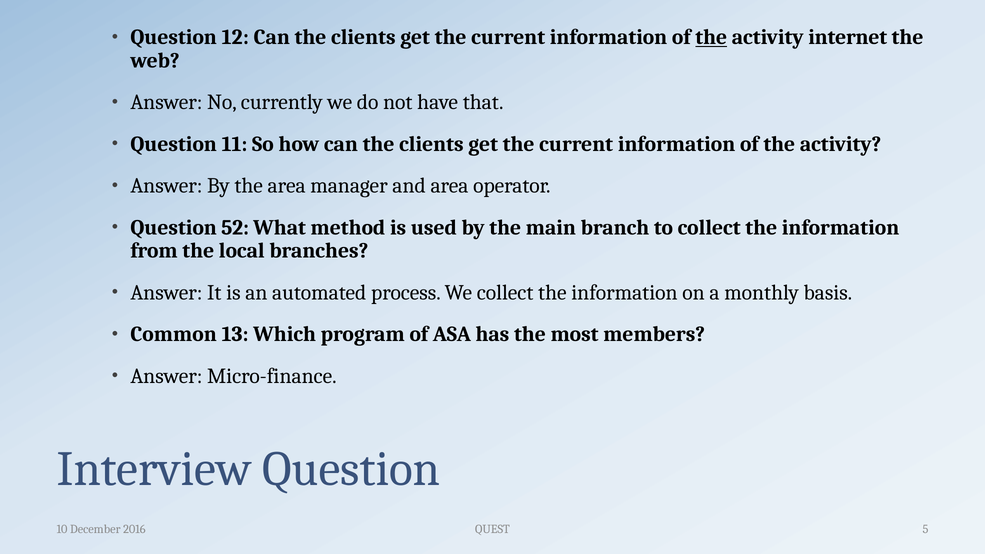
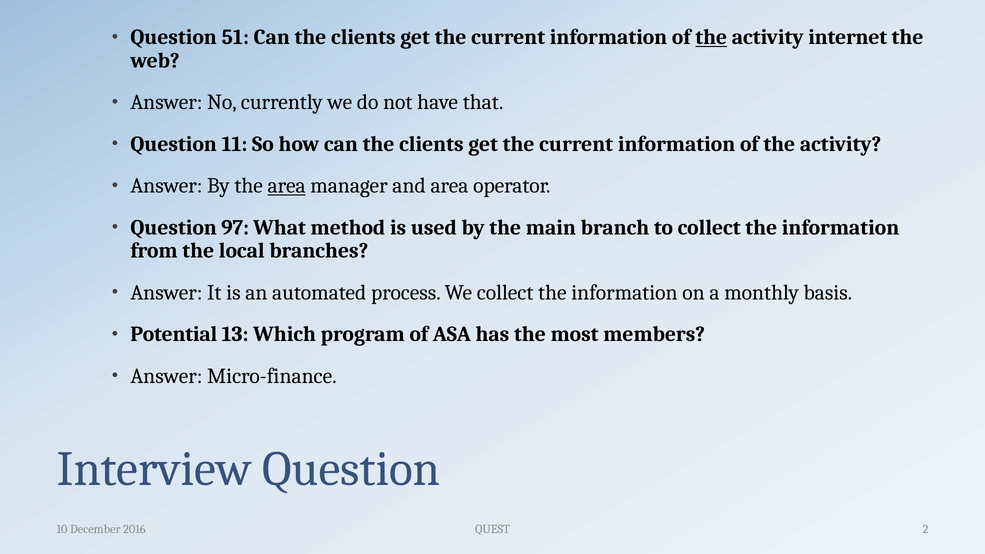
12: 12 -> 51 (235, 37)
area underline: none -> present (287, 186)
52: 52 -> 97 (235, 227)
Common: Common -> Potential (174, 334)
5: 5 -> 2 (925, 529)
